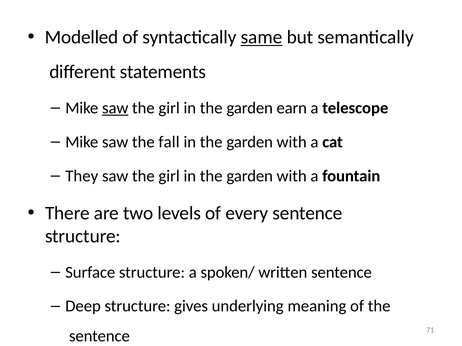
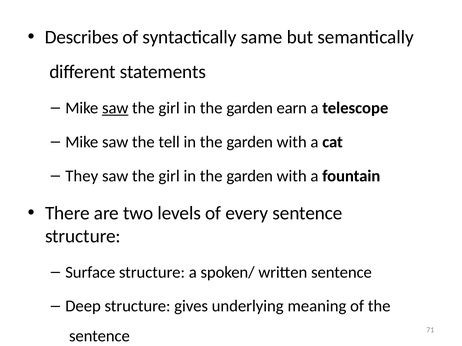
Modelled: Modelled -> Describes (82, 37)
same underline: present -> none (262, 37)
fall: fall -> tell (169, 142)
